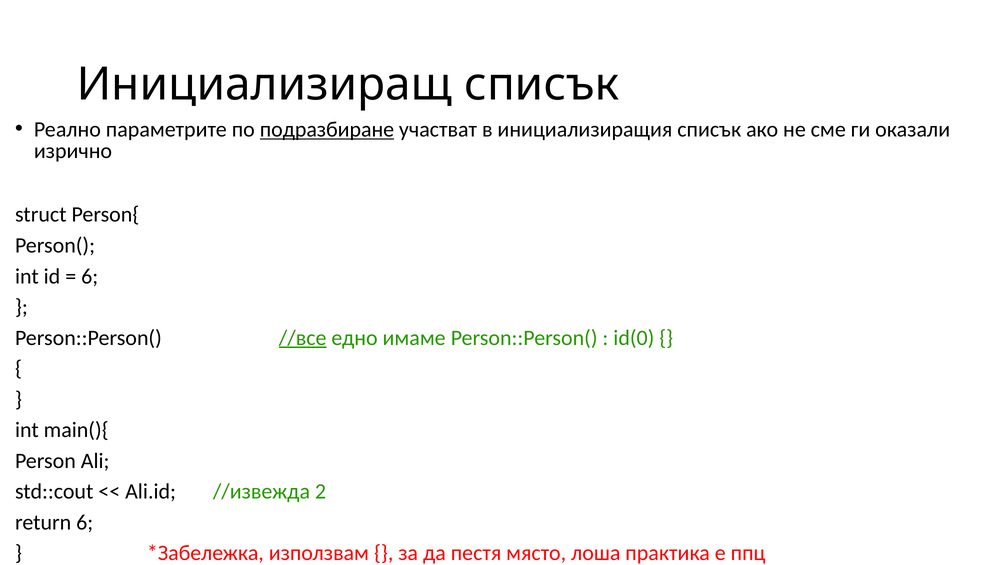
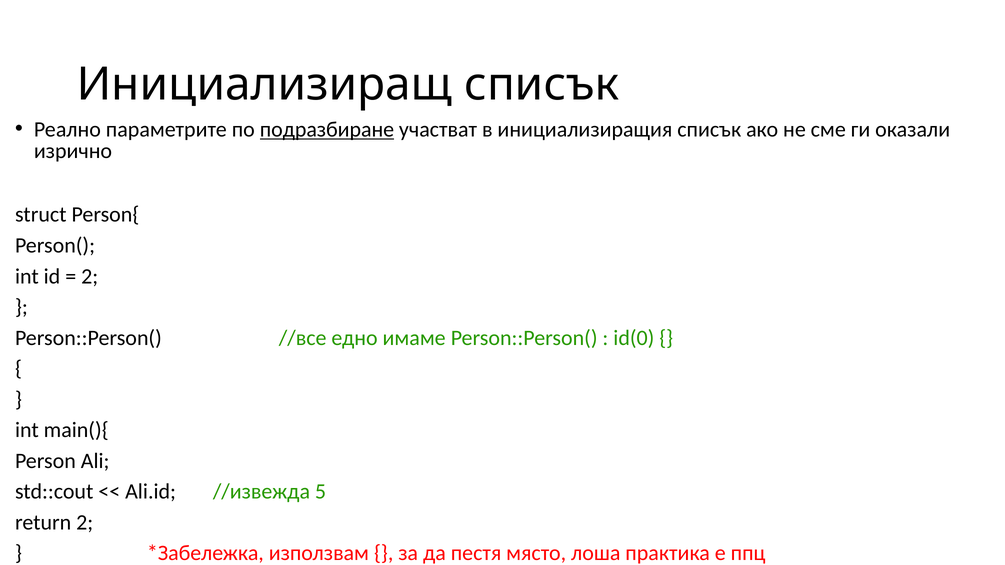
6: 6 -> 2 (90, 276)
//все underline: present -> none (303, 338)
2: 2 -> 5 (321, 492)
return 6: 6 -> 2 (85, 523)
